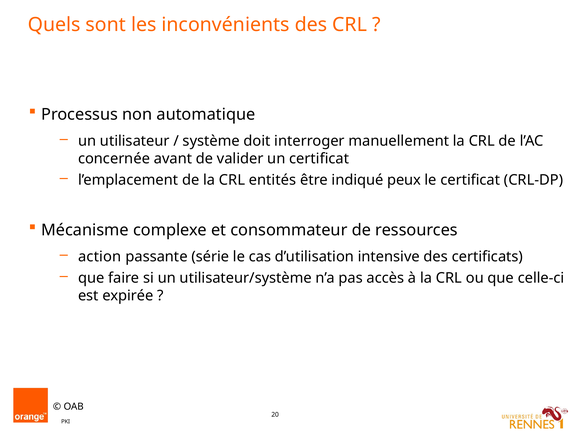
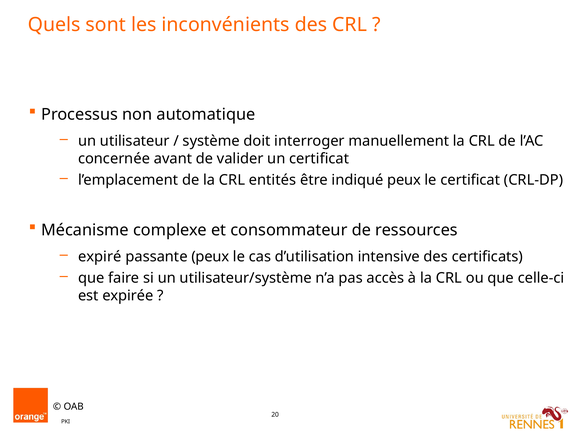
action: action -> expiré (100, 257)
passante série: série -> peux (210, 257)
